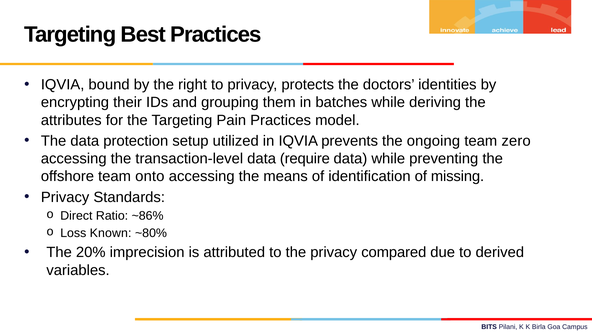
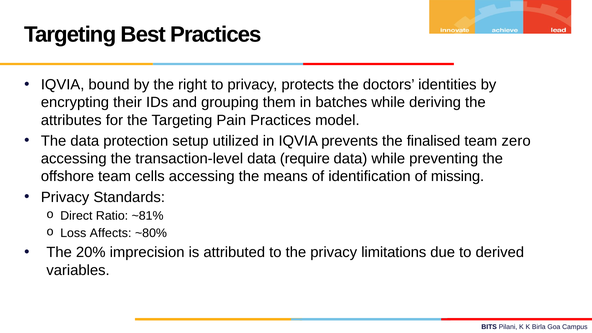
ongoing: ongoing -> finalised (434, 141)
onto: onto -> cells (150, 176)
~86%: ~86% -> ~81% (148, 216)
Known: Known -> Affects (111, 233)
compared: compared -> limitations (394, 252)
